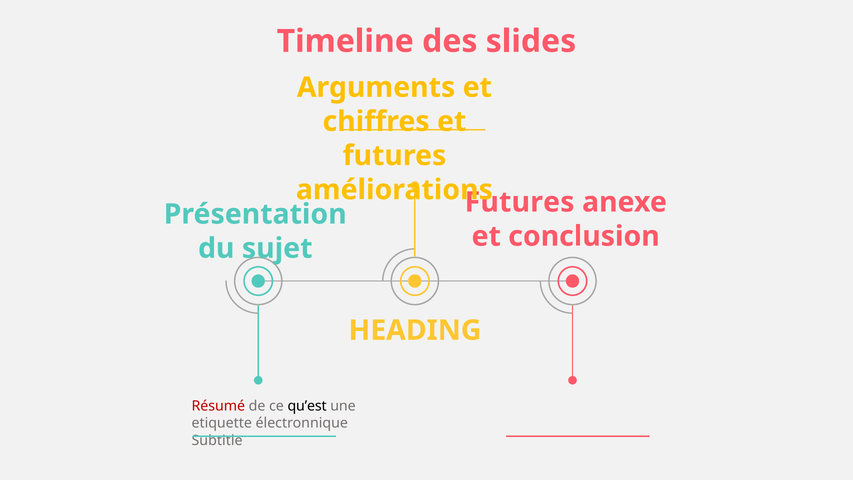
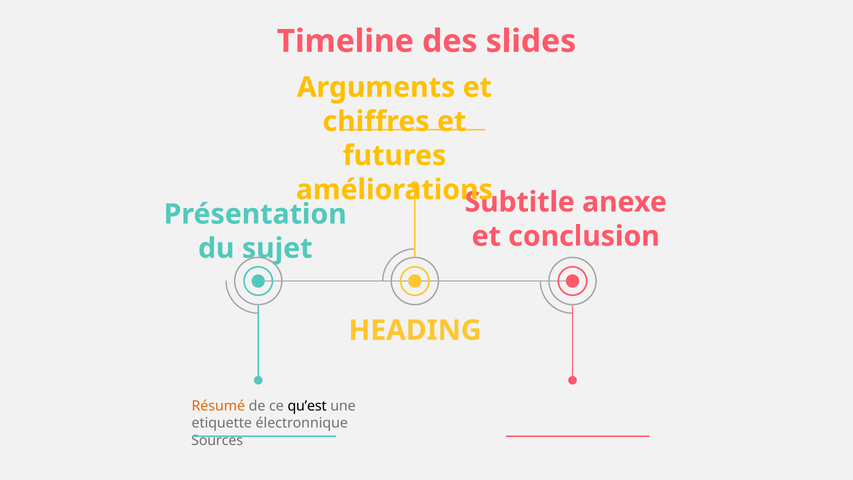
Futures: Futures -> Subtitle (520, 202)
Résumé colour: red -> orange (218, 406)
Subtitle: Subtitle -> Sources (217, 440)
